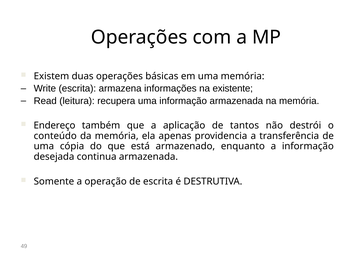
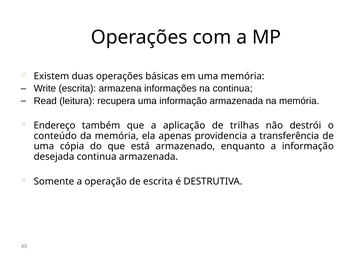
na existente: existente -> continua (233, 88)
tantos: tantos -> trilhas (245, 125)
